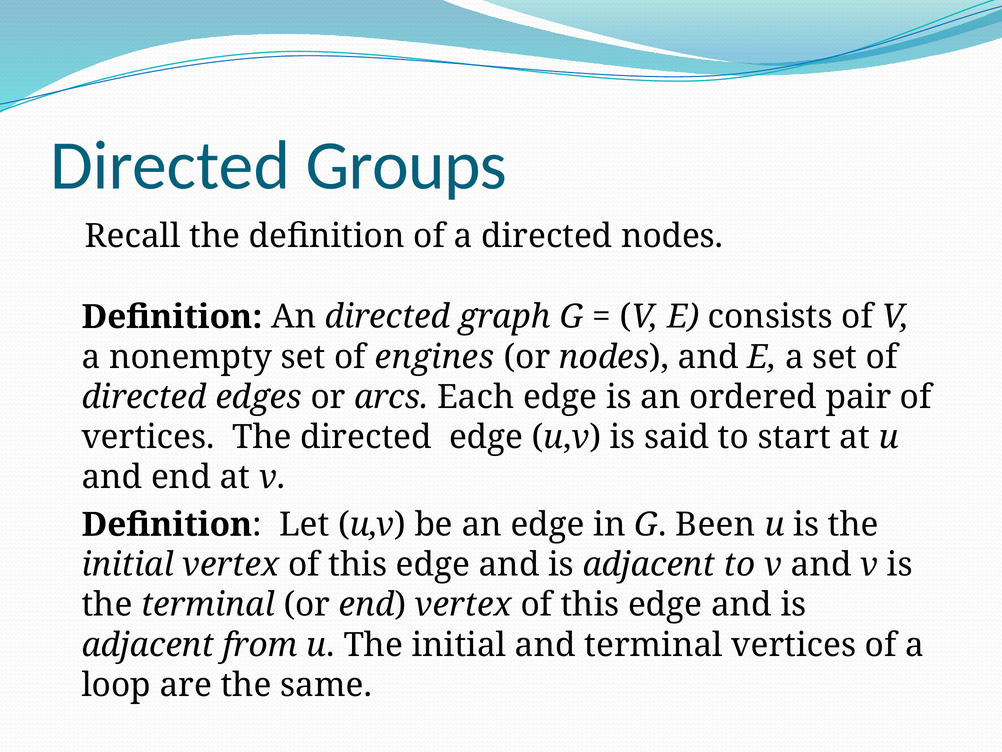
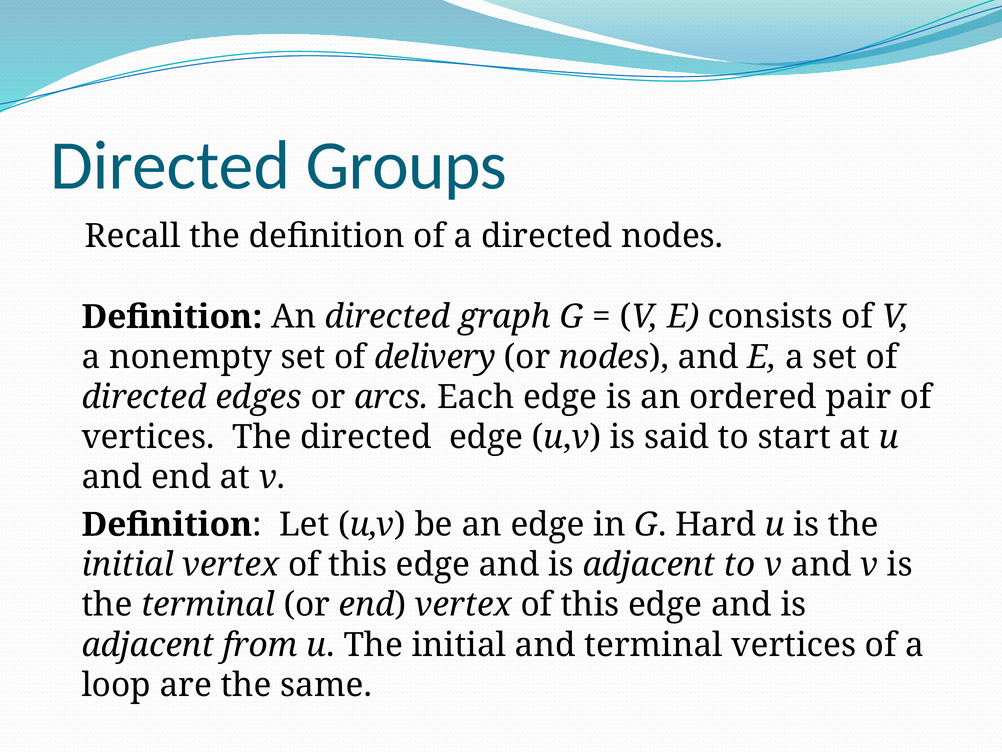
engines: engines -> delivery (435, 357)
Been: Been -> Hard (716, 524)
